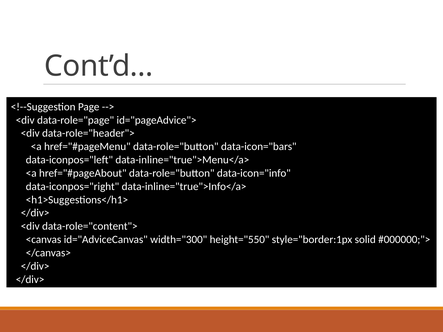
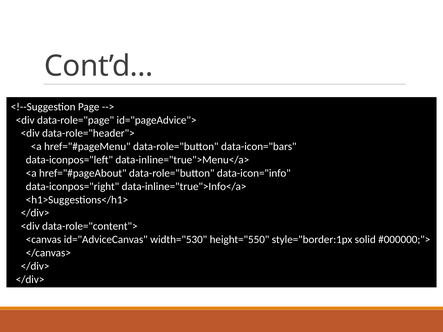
width="300: width="300 -> width="530 (179, 240)
